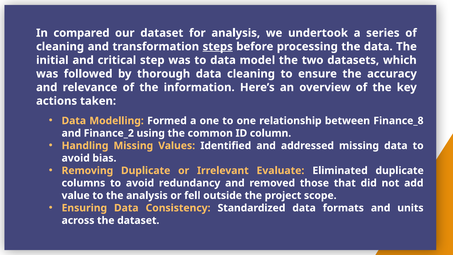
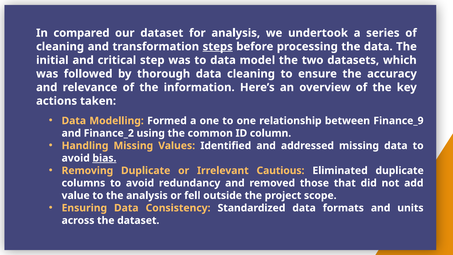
Finance_8: Finance_8 -> Finance_9 (398, 121)
bias underline: none -> present (104, 158)
Evaluate: Evaluate -> Cautious (280, 170)
